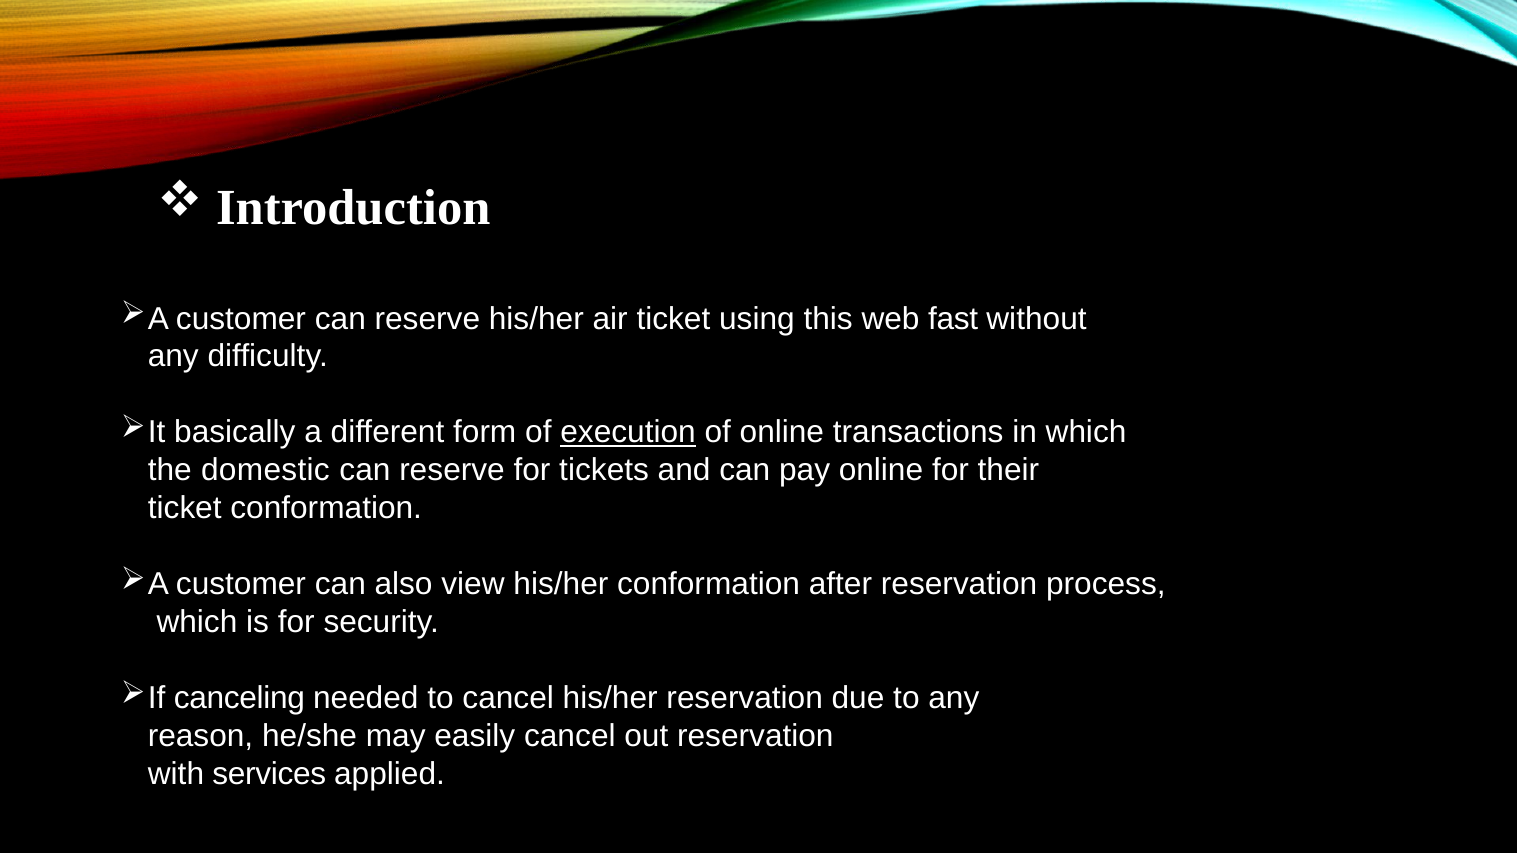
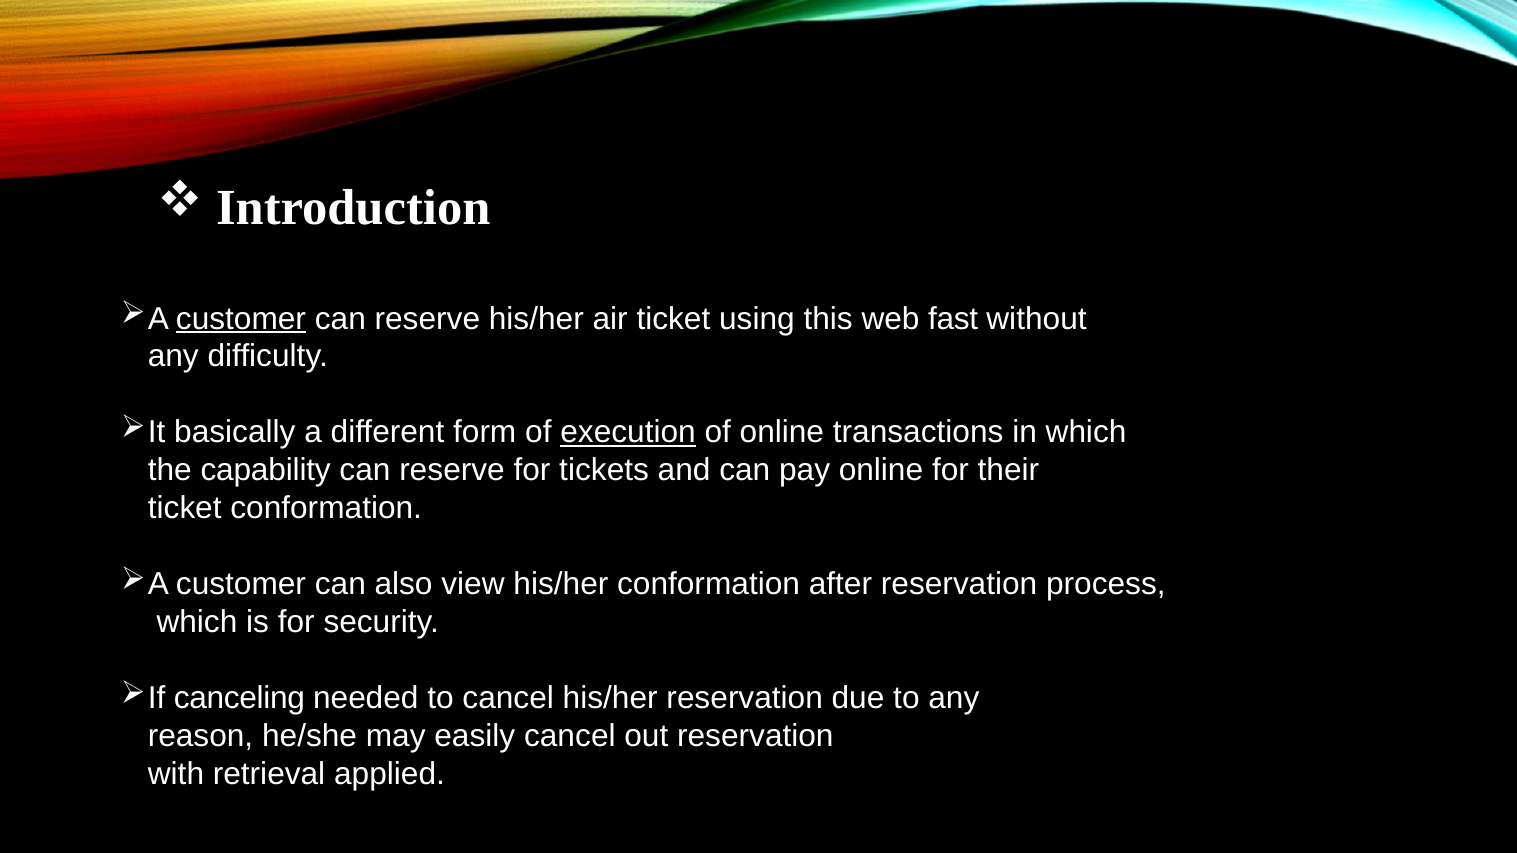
customer underline: none -> present (241, 319)
domestic: domestic -> capability (266, 470)
services: services -> retrieval (269, 774)
